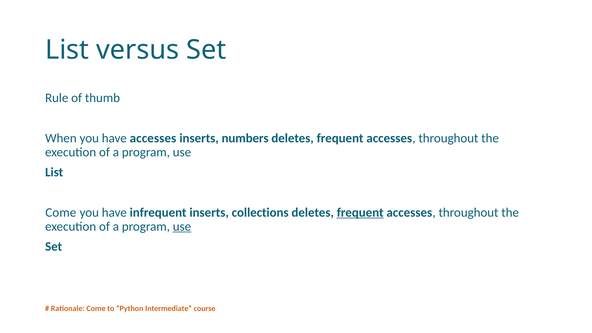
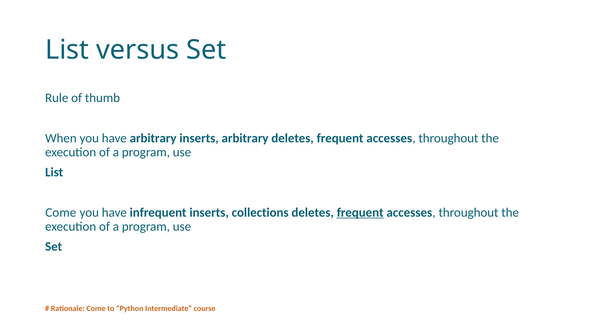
have accesses: accesses -> arbitrary (153, 138)
inserts numbers: numbers -> arbitrary (245, 138)
use underline: present -> none (182, 227)
